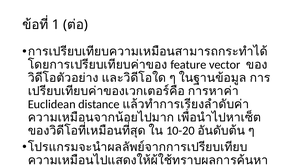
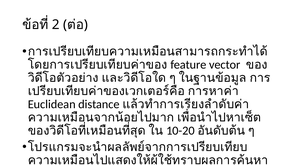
1: 1 -> 2 (56, 25)
